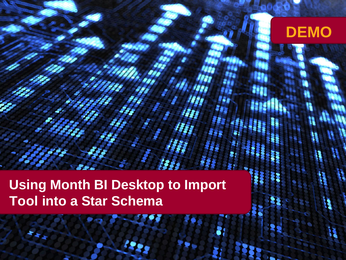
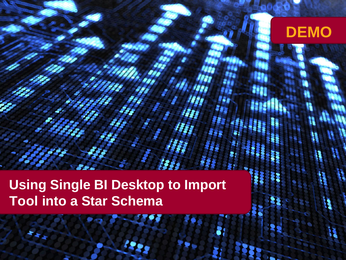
Month: Month -> Single (70, 185)
